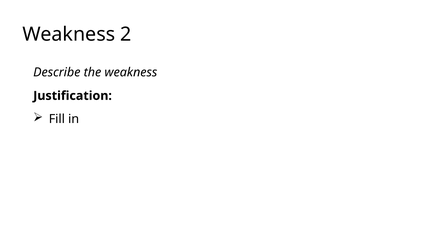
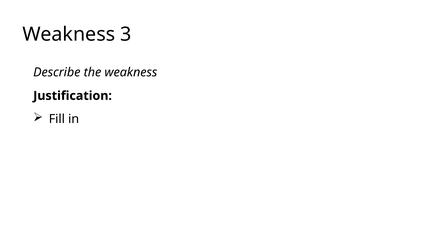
2: 2 -> 3 (126, 34)
